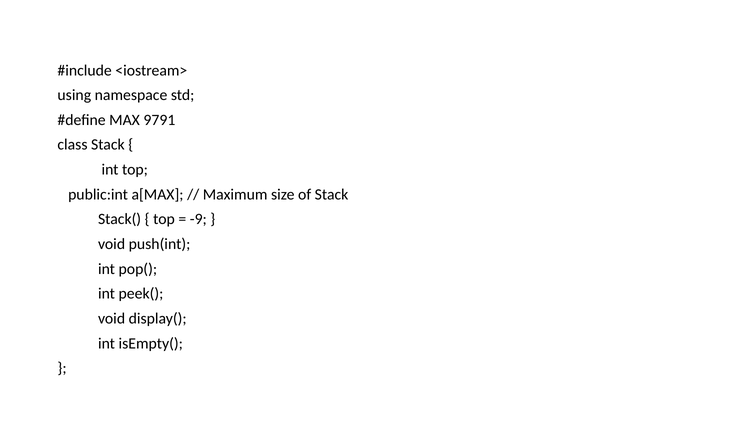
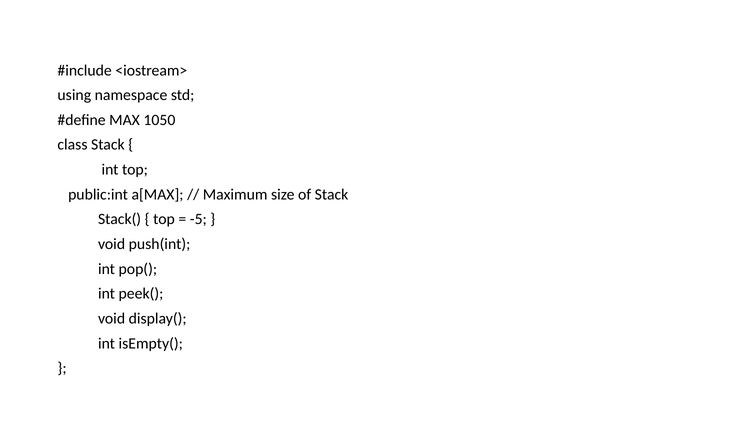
9791: 9791 -> 1050 (159, 120)
-9: -9 -> -5 (198, 219)
